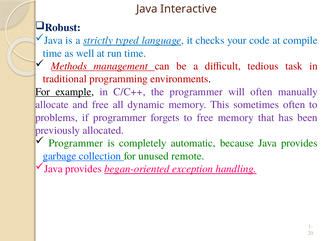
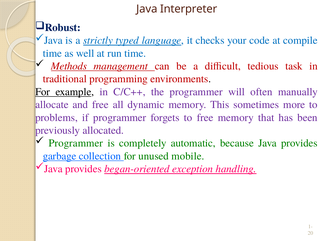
Interactive: Interactive -> Interpreter (189, 9)
sometimes often: often -> more (294, 105)
remote: remote -> mobile (188, 156)
